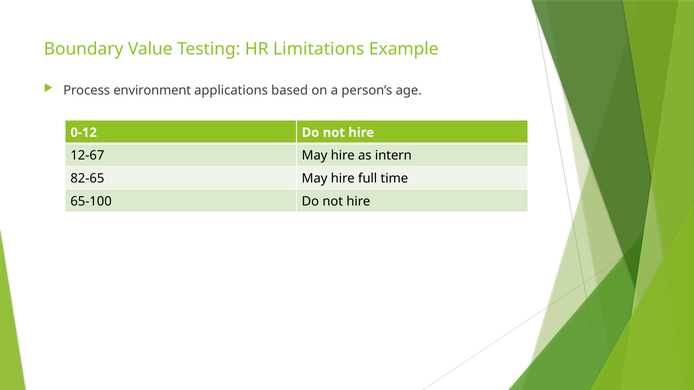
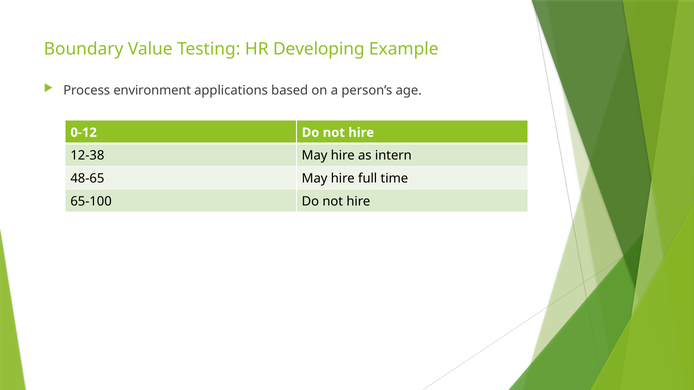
Limitations: Limitations -> Developing (319, 49)
12-67: 12-67 -> 12-38 (87, 156)
82-65: 82-65 -> 48-65 (87, 179)
